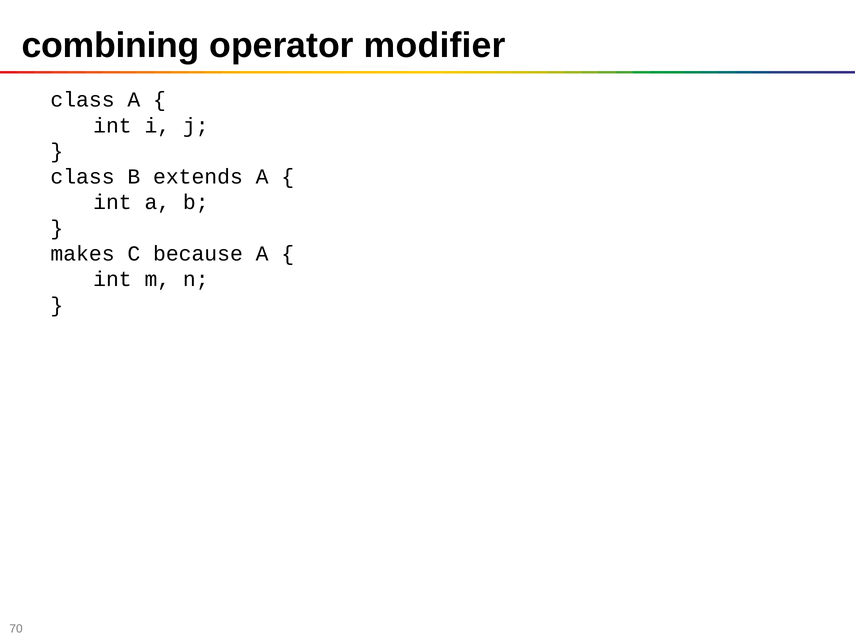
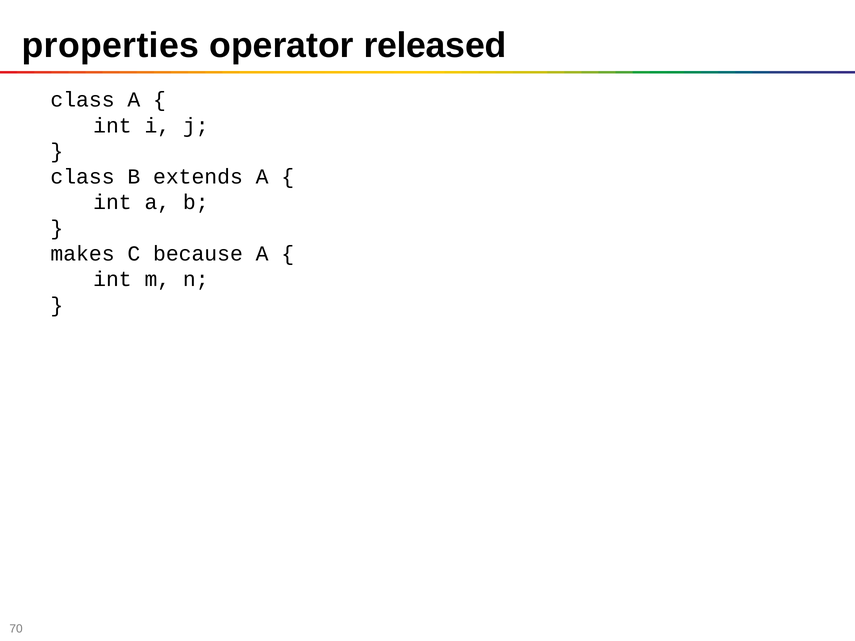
combining: combining -> properties (110, 46)
modifier: modifier -> released (435, 46)
